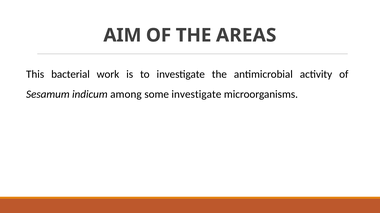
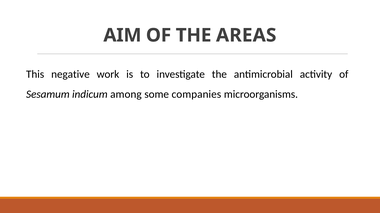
bacterial: bacterial -> negative (70, 75)
some investigate: investigate -> companies (196, 94)
